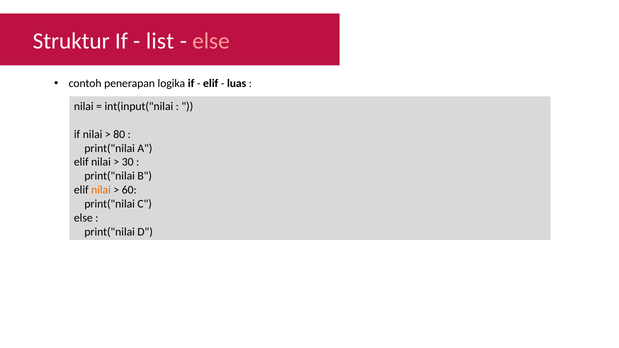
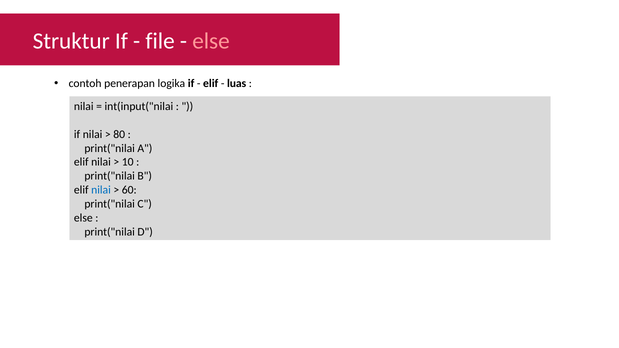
list: list -> file (160, 41)
30: 30 -> 10 (128, 162)
nilai colour: orange -> blue (101, 190)
